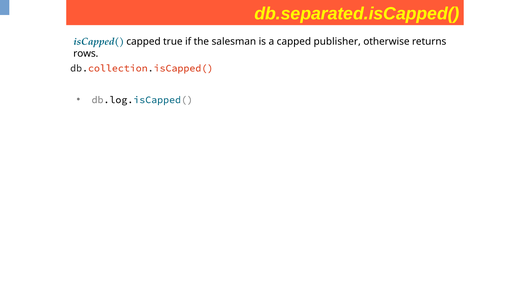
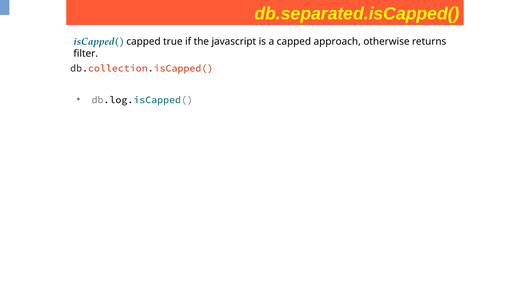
salesman: salesman -> javascript (234, 42)
publisher: publisher -> approach (337, 42)
rows: rows -> filter (86, 54)
